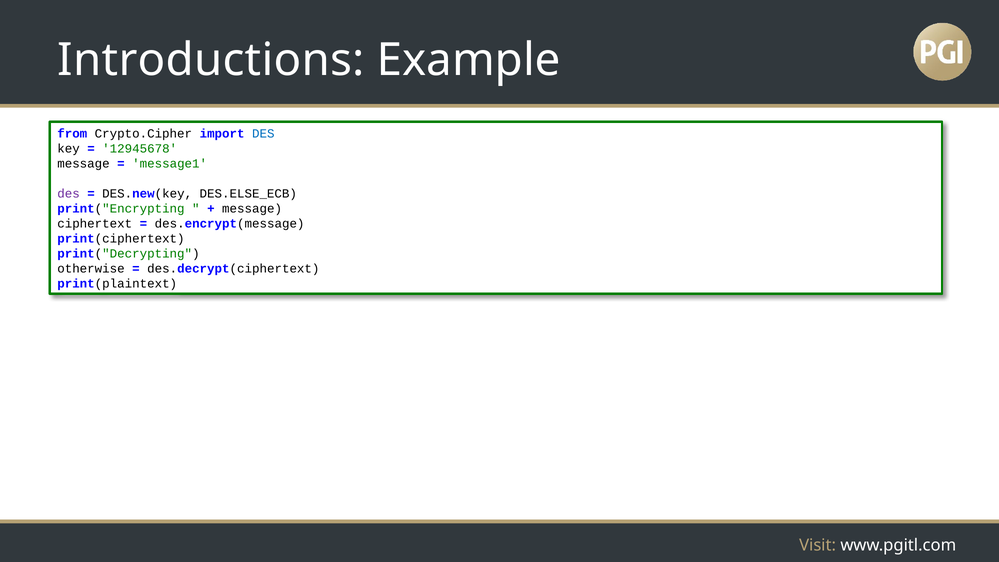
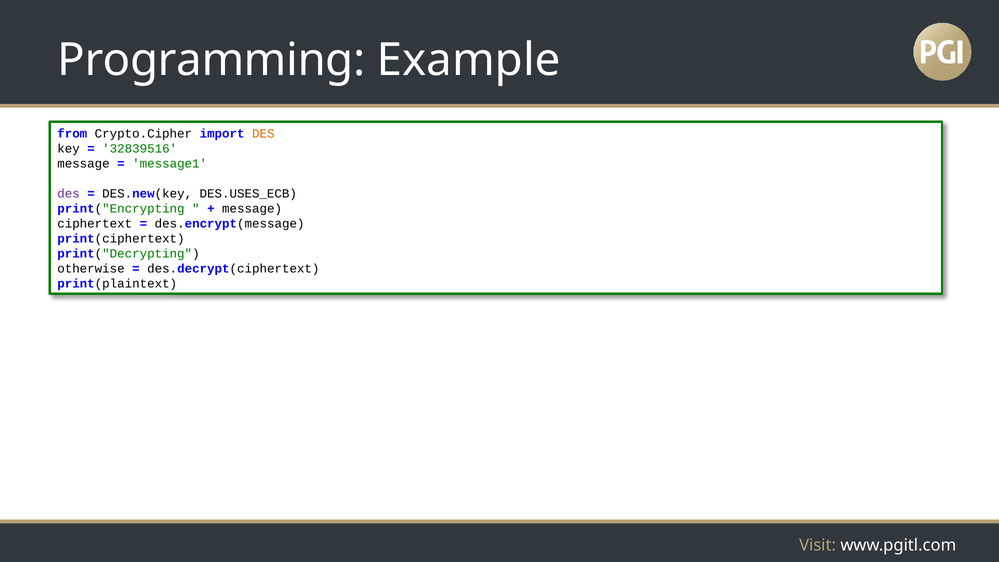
Introductions: Introductions -> Programming (211, 60)
DES colour: blue -> orange (263, 134)
12945678: 12945678 -> 32839516 (140, 149)
DES.ELSE_ECB: DES.ELSE_ECB -> DES.USES_ECB (248, 194)
